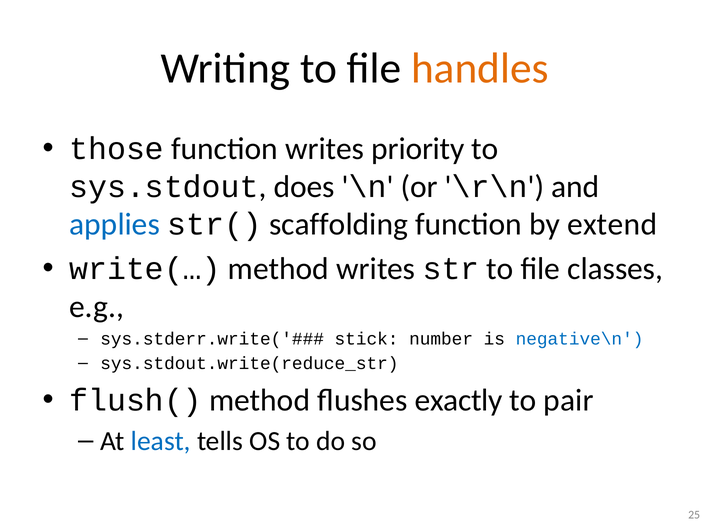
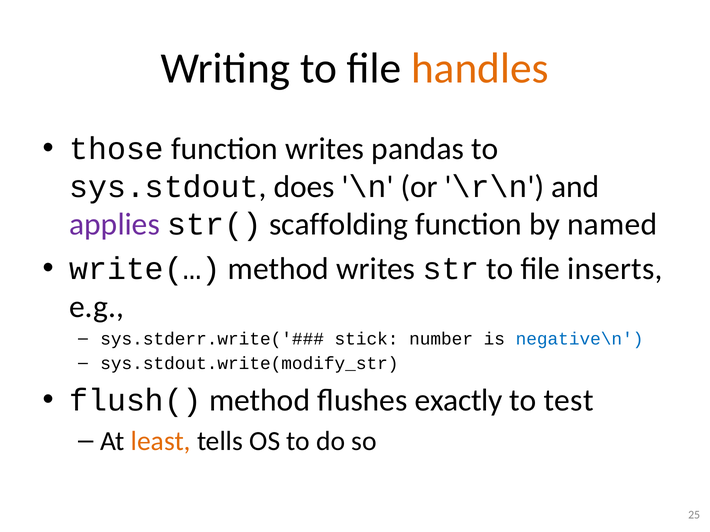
priority: priority -> pandas (418, 149)
applies colour: blue -> purple (115, 225)
extend: extend -> named (612, 225)
classes: classes -> inserts (615, 269)
sys.stdout.write(reduce_str: sys.stdout.write(reduce_str -> sys.stdout.write(modify_str (249, 364)
pair: pair -> test (569, 401)
least colour: blue -> orange (161, 442)
